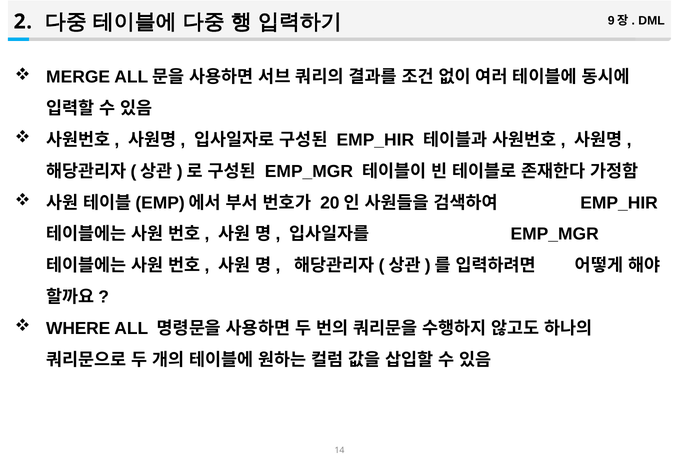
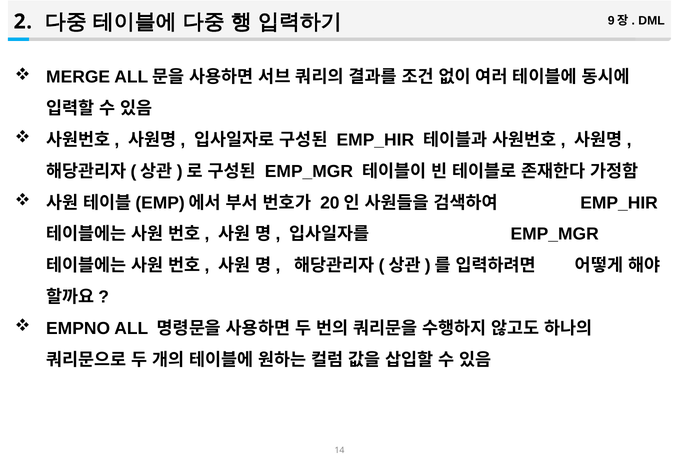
WHERE: WHERE -> EMPNO (78, 328)
